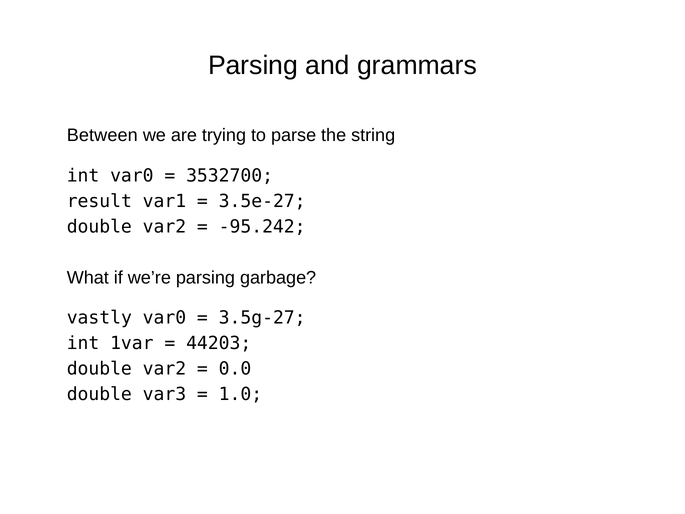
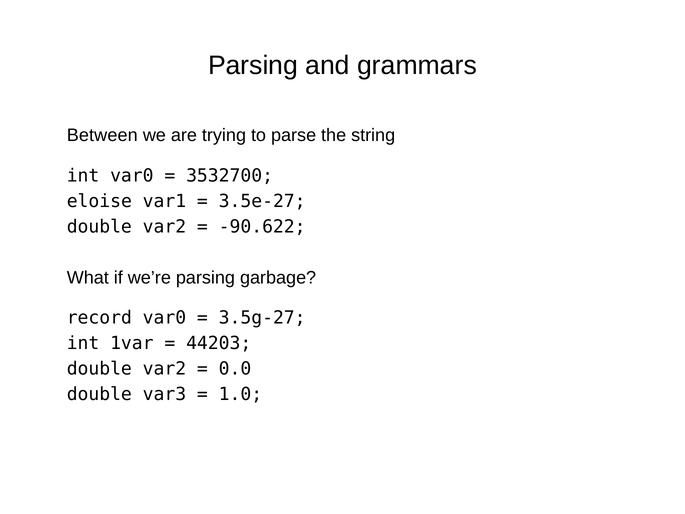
result: result -> eloise (99, 201)
-95.242: -95.242 -> -90.622 (262, 227)
vastly: vastly -> record (99, 318)
